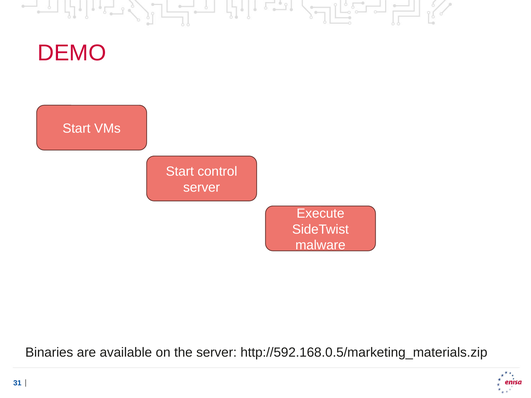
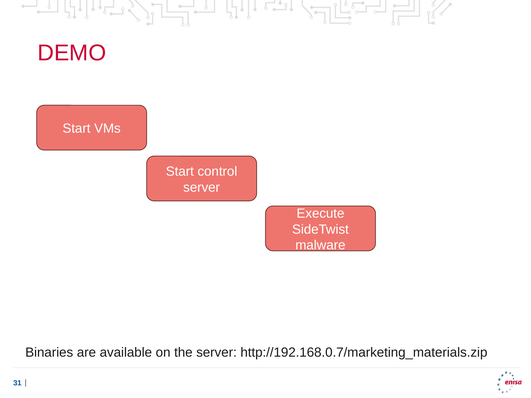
http://592.168.0.5/marketing_materials.zip: http://592.168.0.5/marketing_materials.zip -> http://192.168.0.7/marketing_materials.zip (364, 353)
